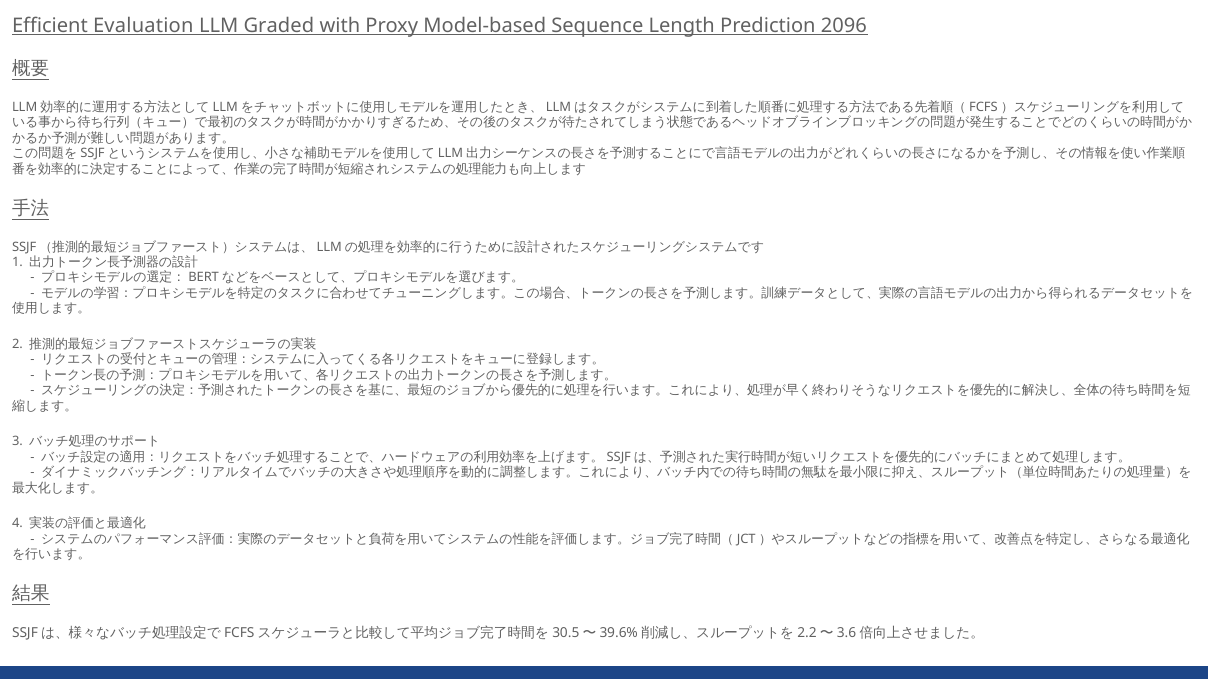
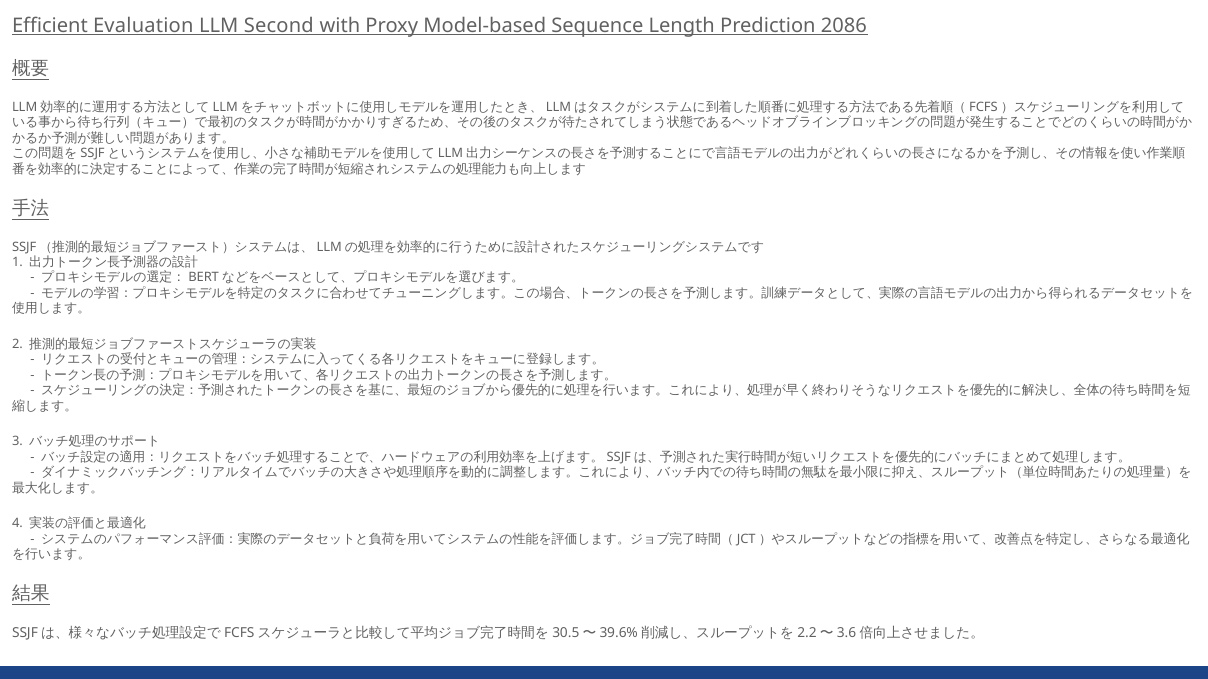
Graded: Graded -> Second (279, 26)
2096: 2096 -> 2086 (844, 26)
